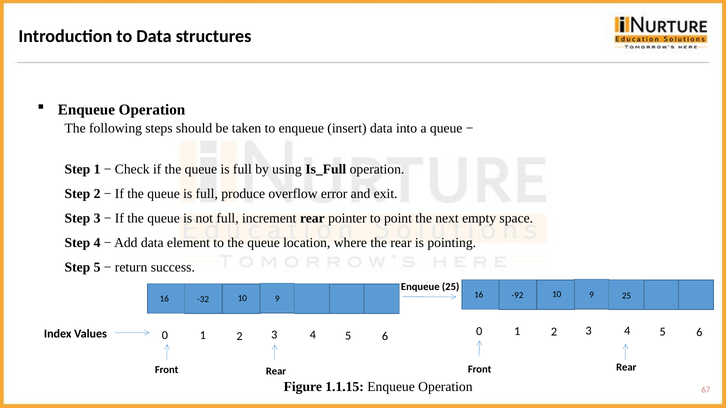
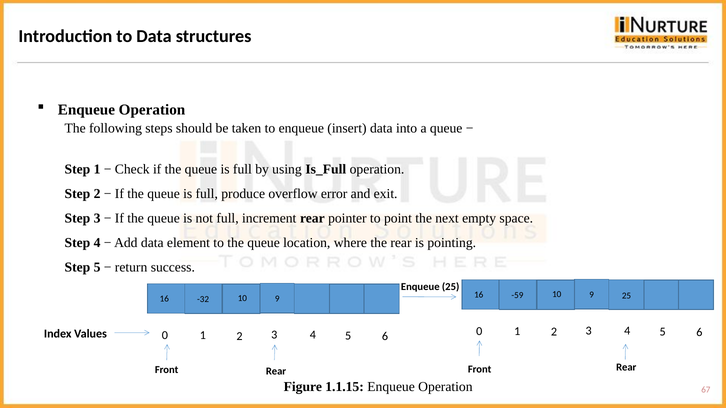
-92: -92 -> -59 (517, 296)
